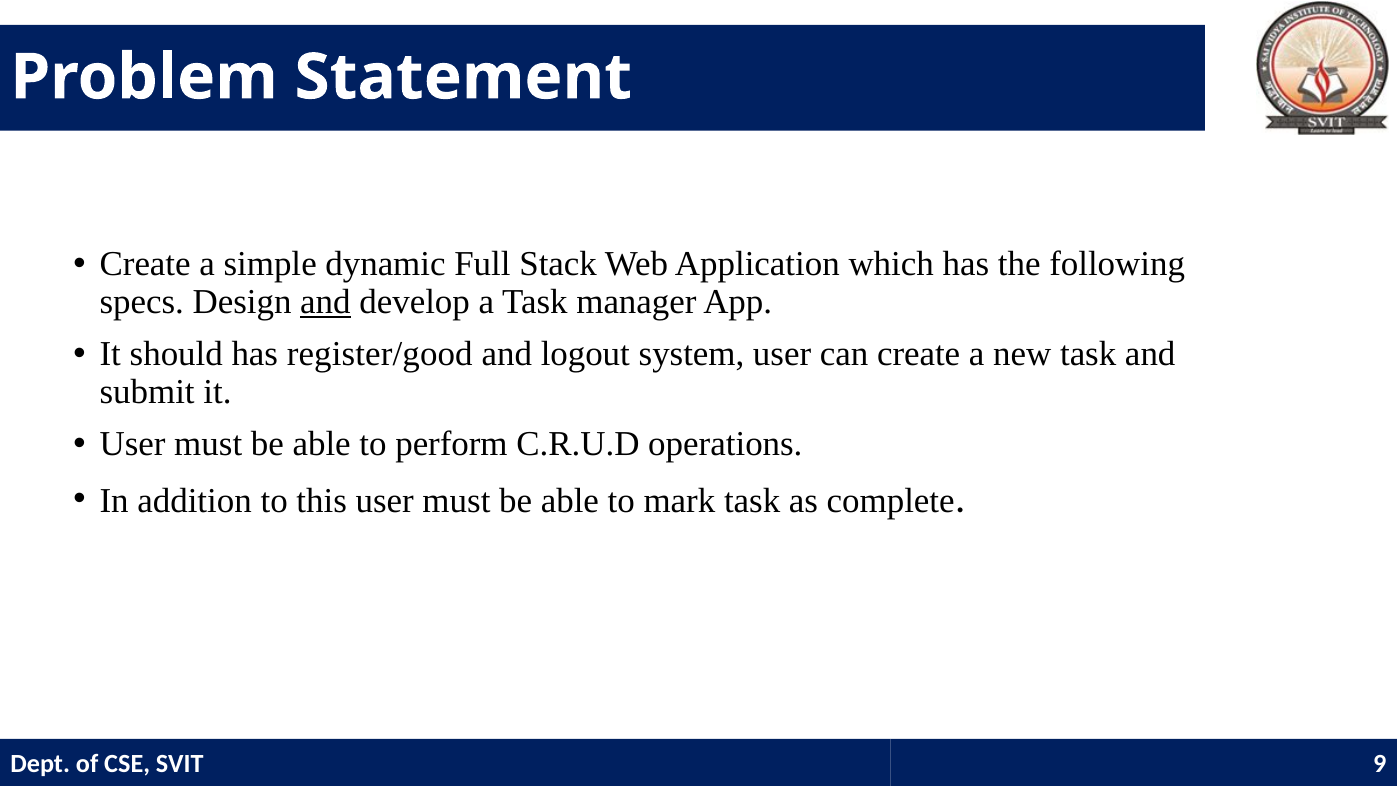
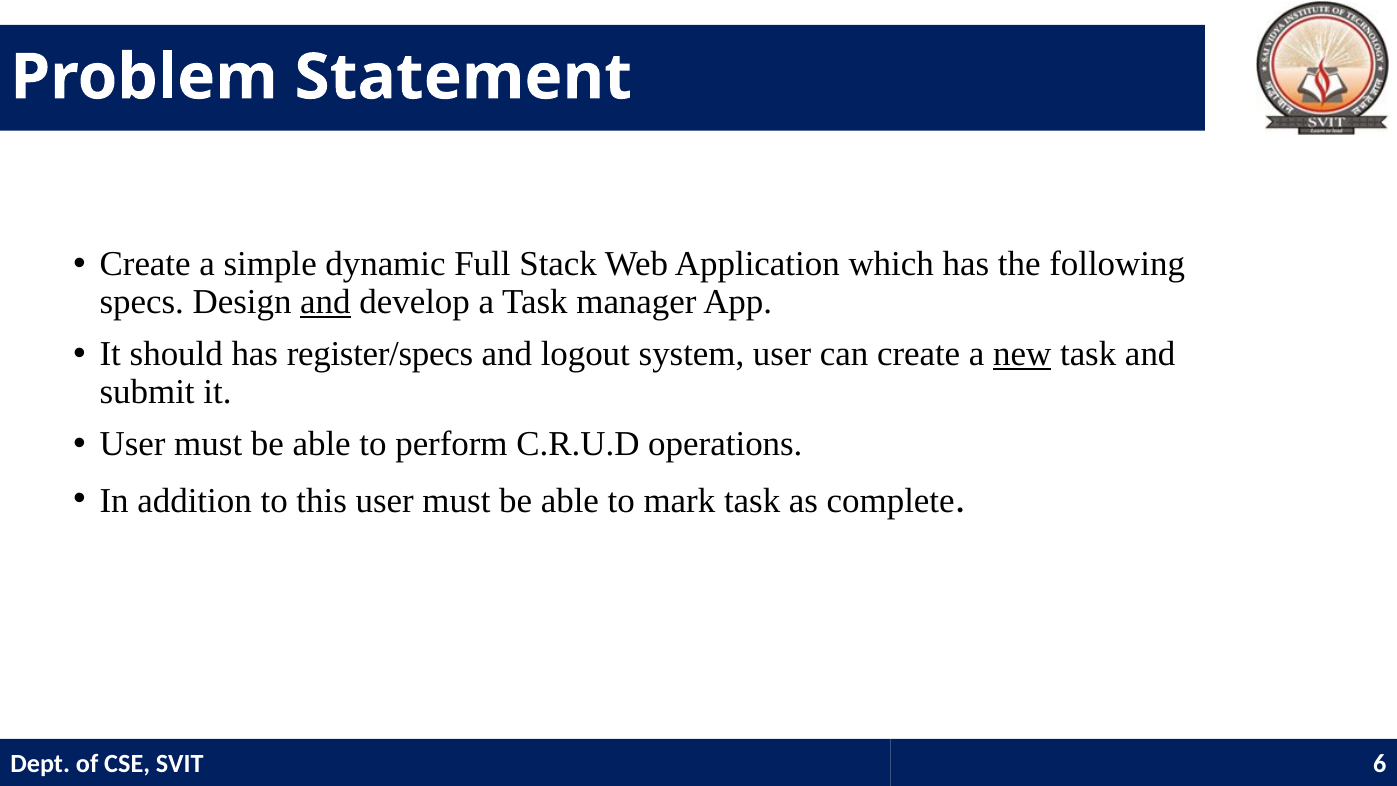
register/good: register/good -> register/specs (380, 354)
new underline: none -> present (1022, 354)
9: 9 -> 6 (1380, 764)
